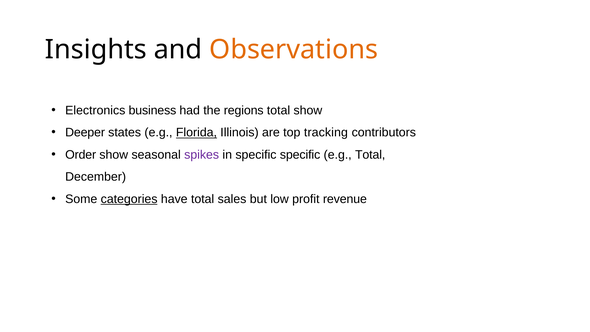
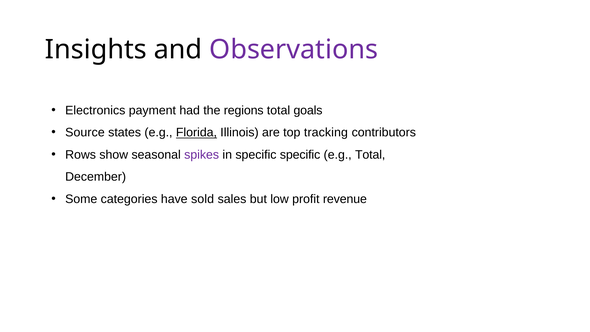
Observations colour: orange -> purple (294, 50)
business: business -> payment (152, 110)
total show: show -> goals (308, 110)
Deeper: Deeper -> Source (85, 133)
Order: Order -> Rows (81, 155)
categories underline: present -> none (129, 199)
have total: total -> sold (203, 199)
